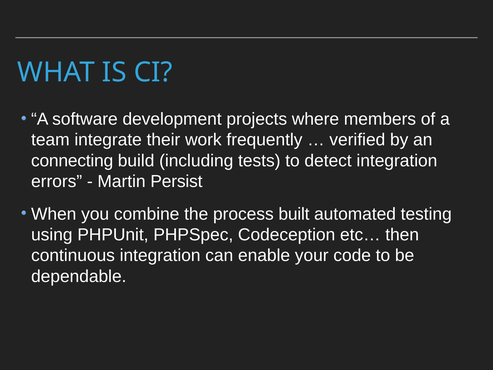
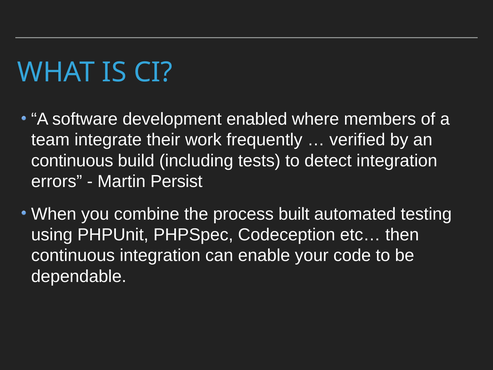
projects: projects -> enabled (257, 119)
connecting: connecting -> continuous (72, 161)
